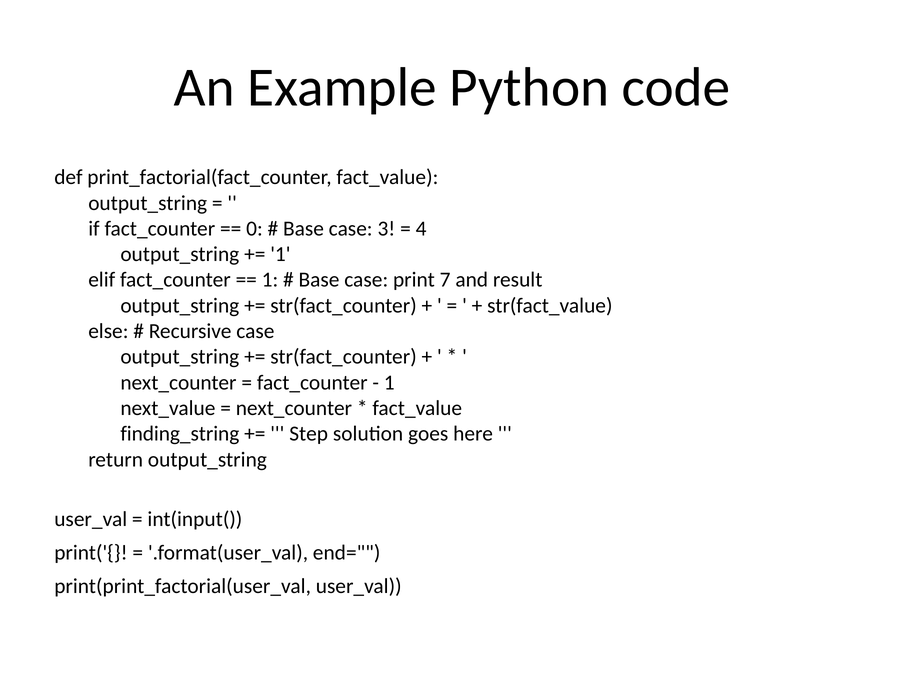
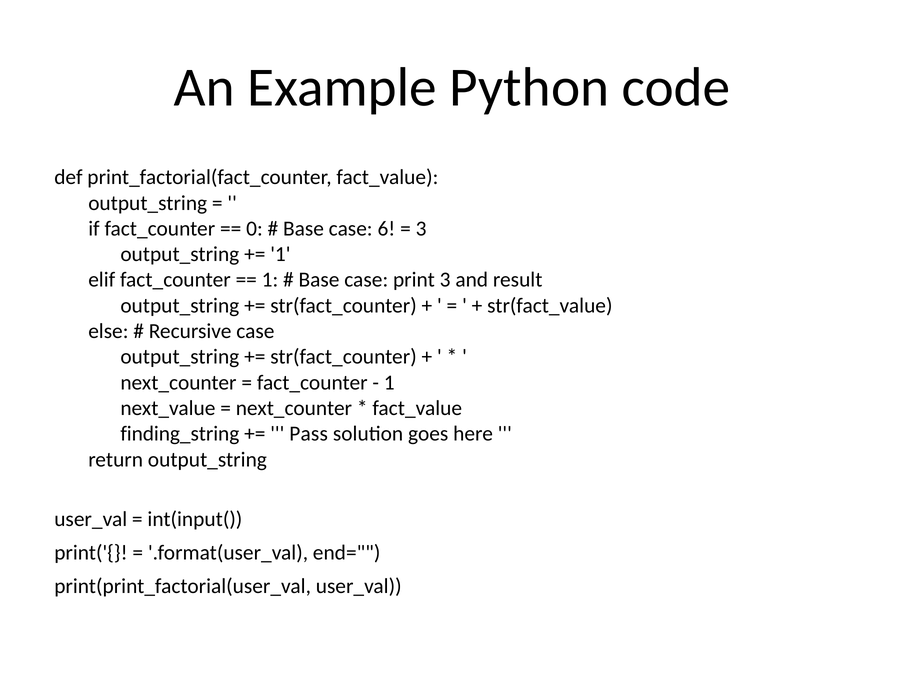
3: 3 -> 6 (386, 229)
4: 4 -> 3 (421, 229)
print 7: 7 -> 3 (445, 280)
Step: Step -> Pass (309, 434)
